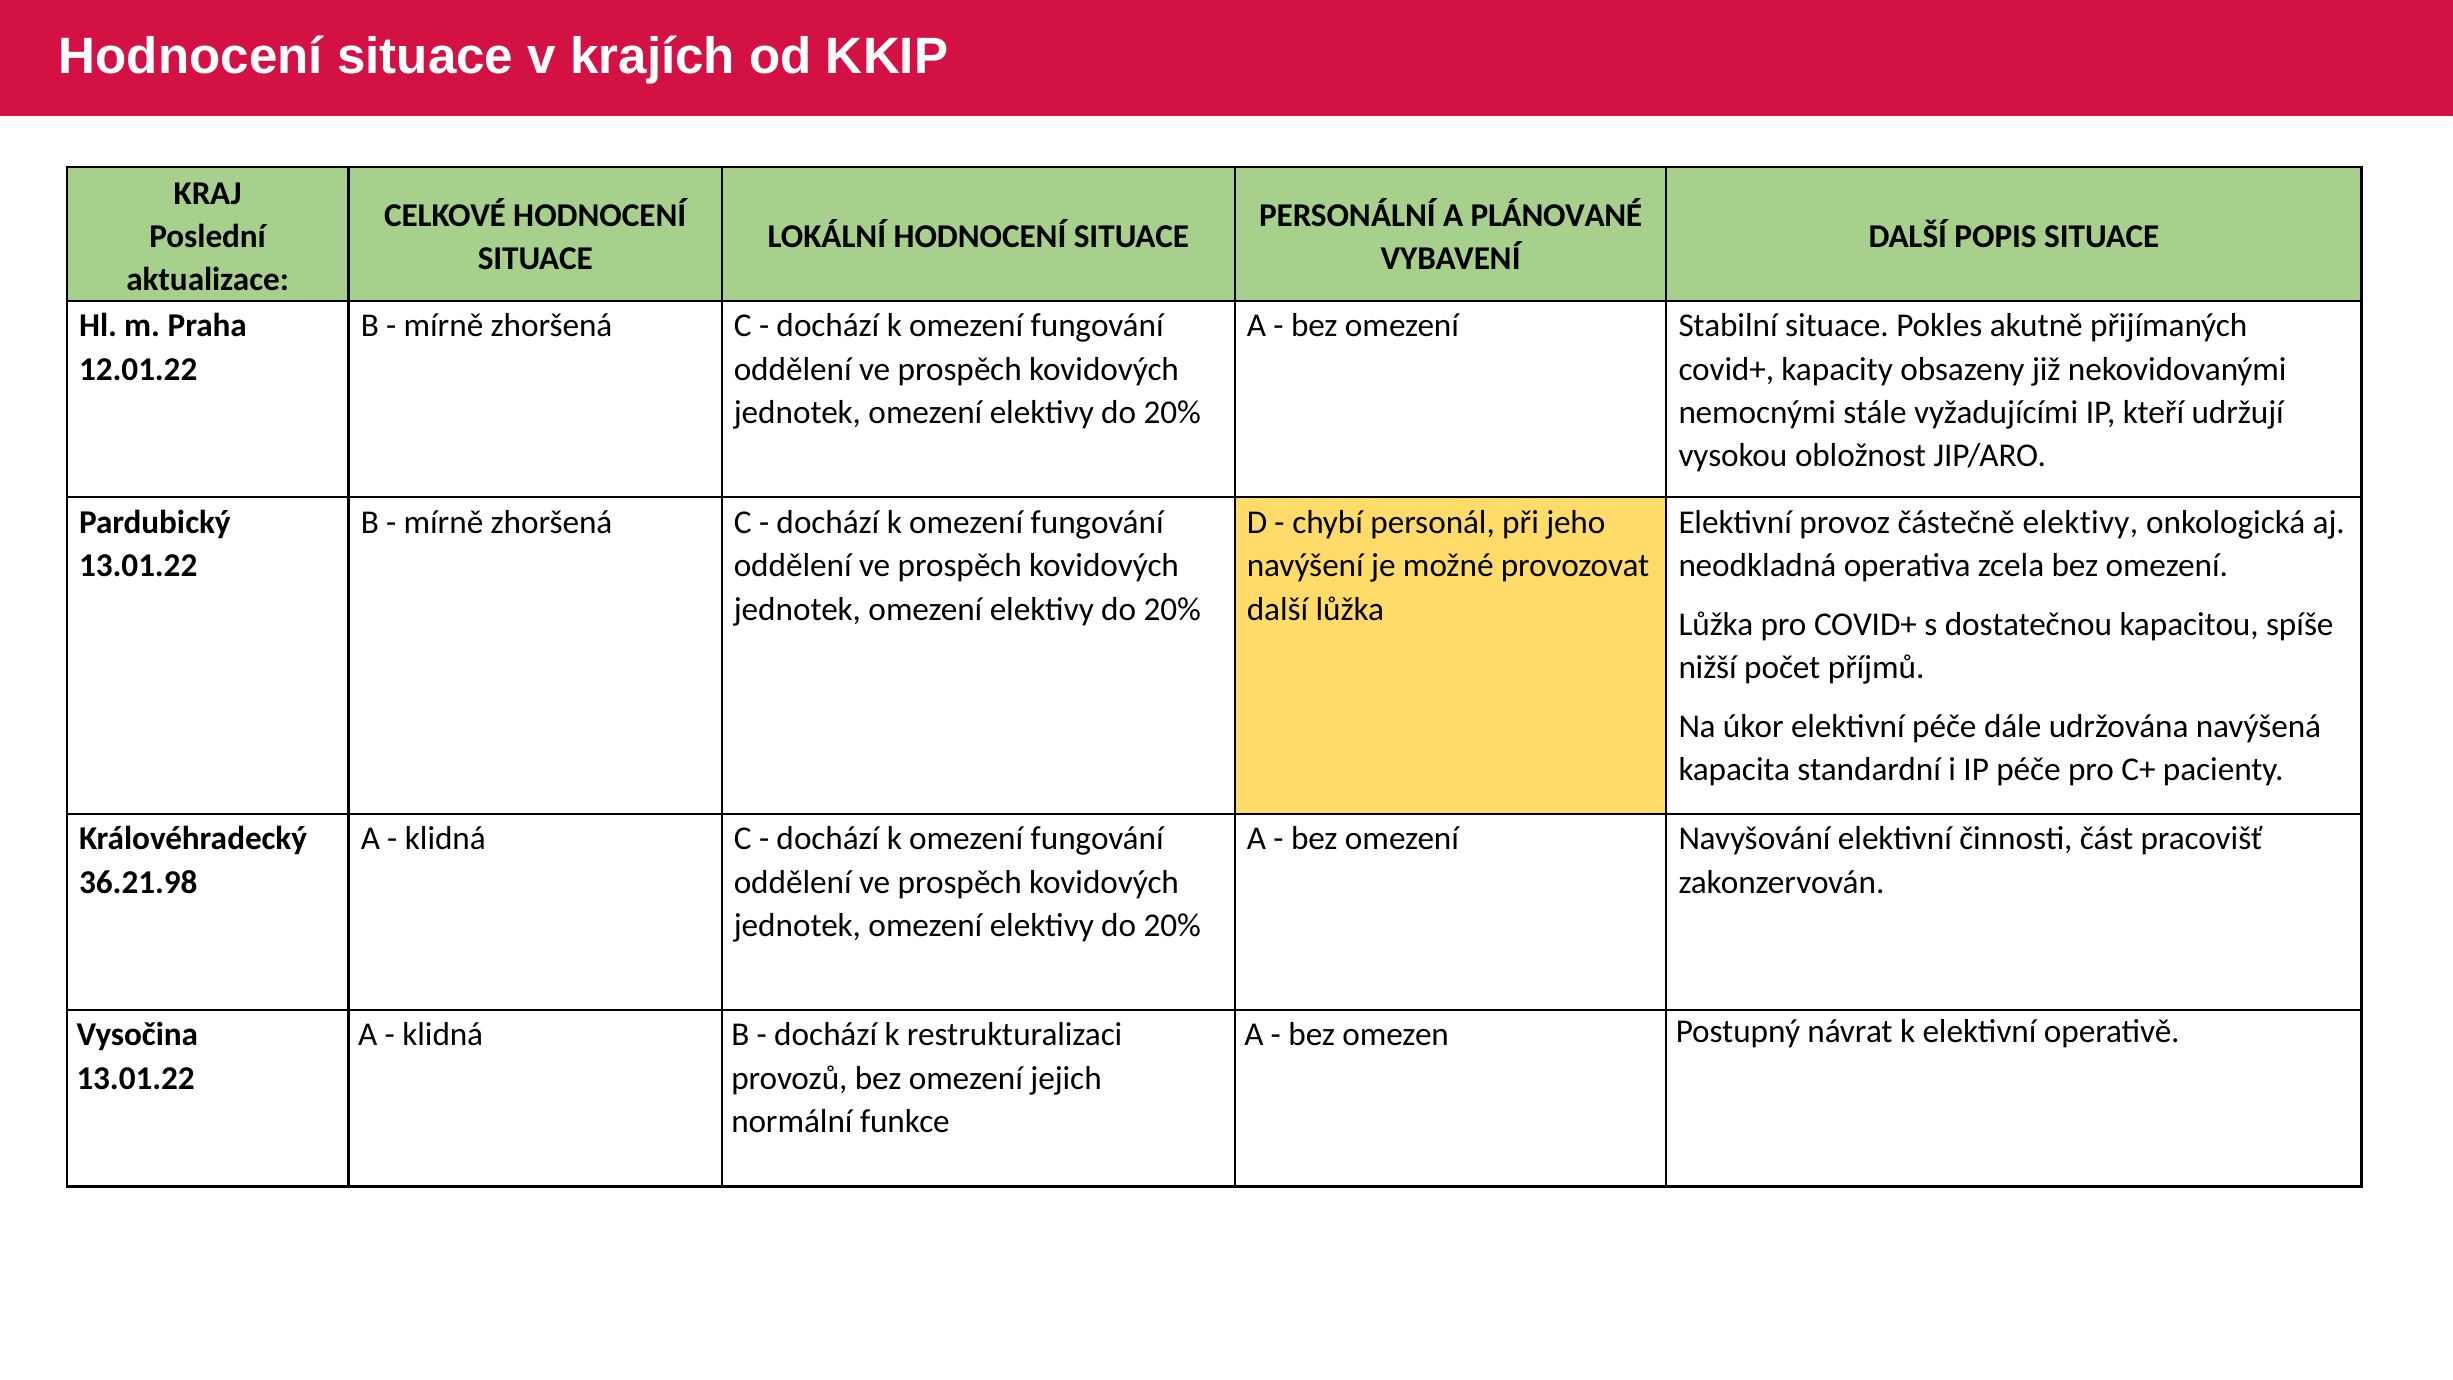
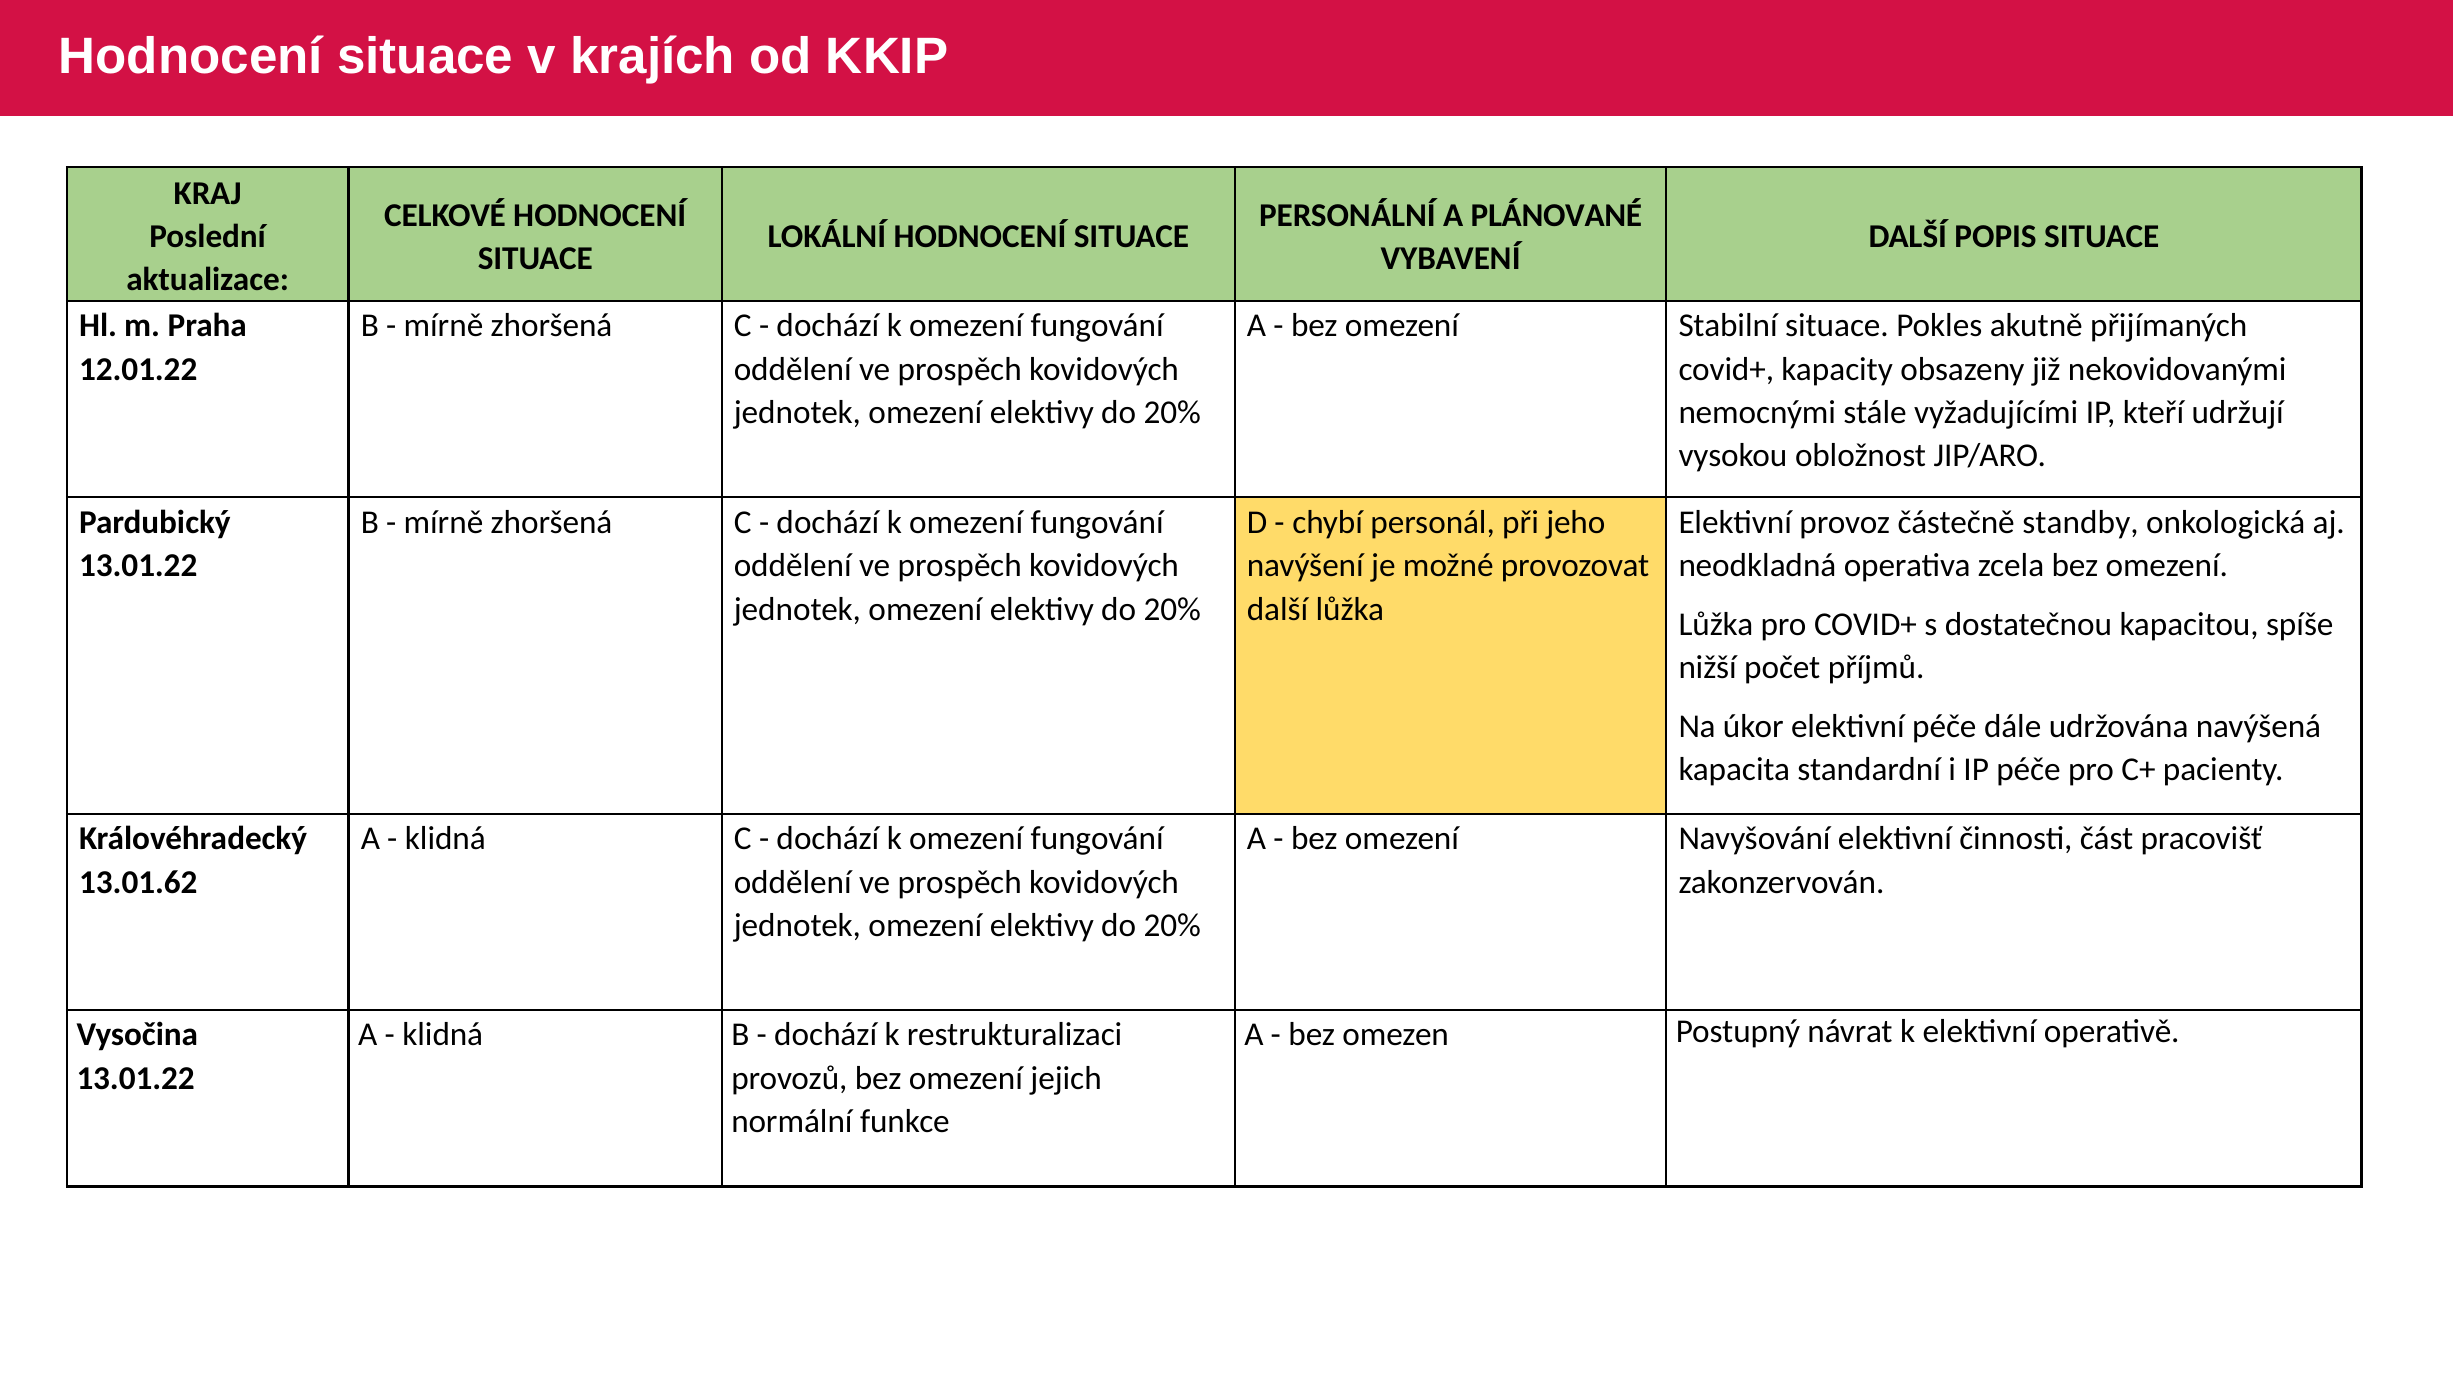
částečně elektivy: elektivy -> standby (2081, 522)
36.21.98: 36.21.98 -> 13.01.62 (138, 882)
